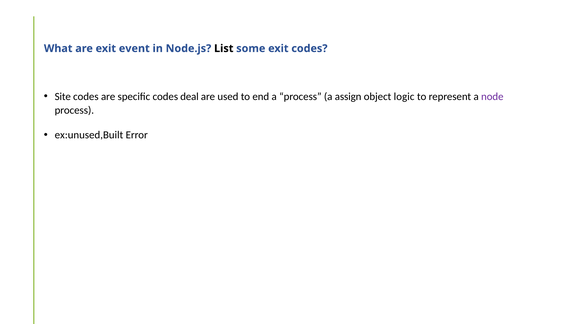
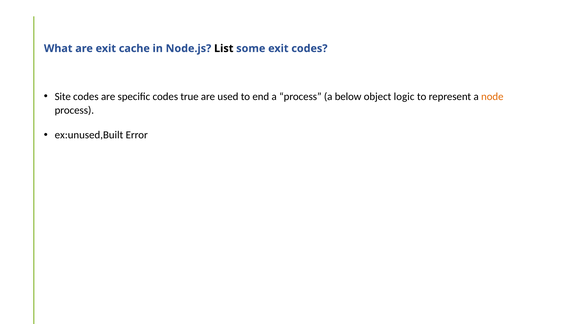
event: event -> cache (134, 48)
deal: deal -> true (190, 97)
assign: assign -> below (348, 97)
node colour: purple -> orange (492, 97)
